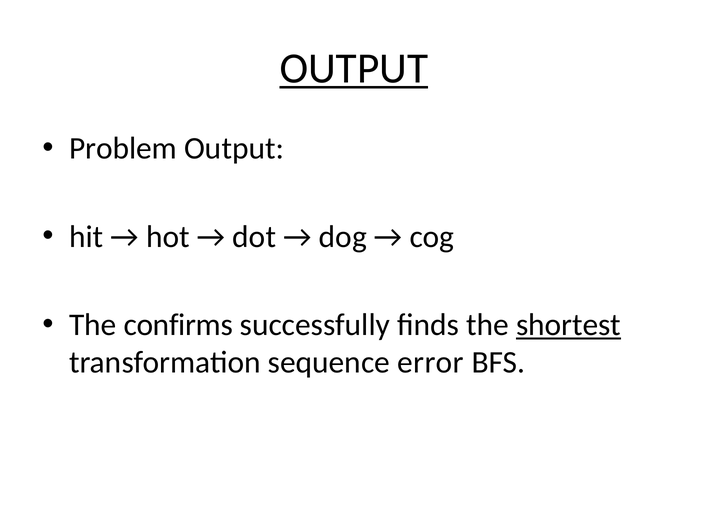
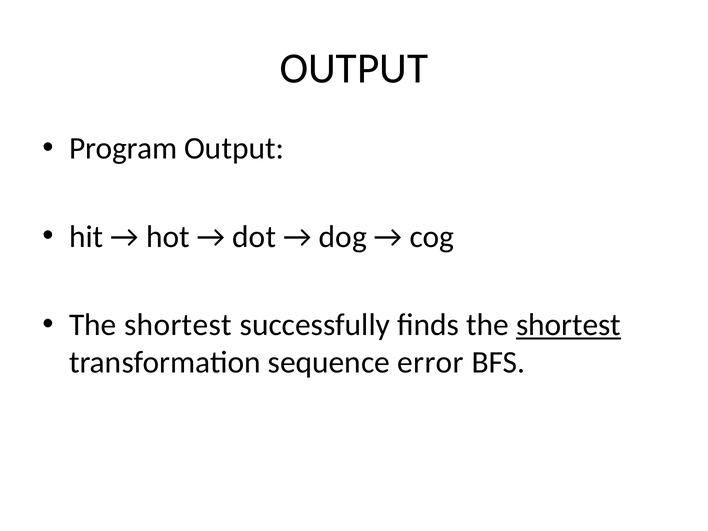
OUTPUT underline: present -> none (354, 69)
Problem: Problem -> Program (123, 149)
confirms: confirms -> shortest (178, 325)
